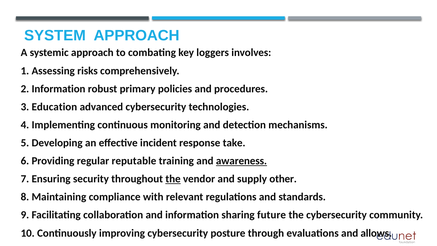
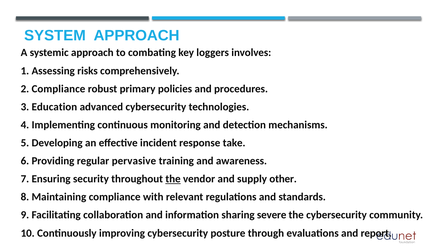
2 Information: Information -> Compliance (58, 89)
reputable: reputable -> pervasive (134, 161)
awareness underline: present -> none (241, 161)
future: future -> severe (272, 215)
allows: allows -> report (376, 233)
